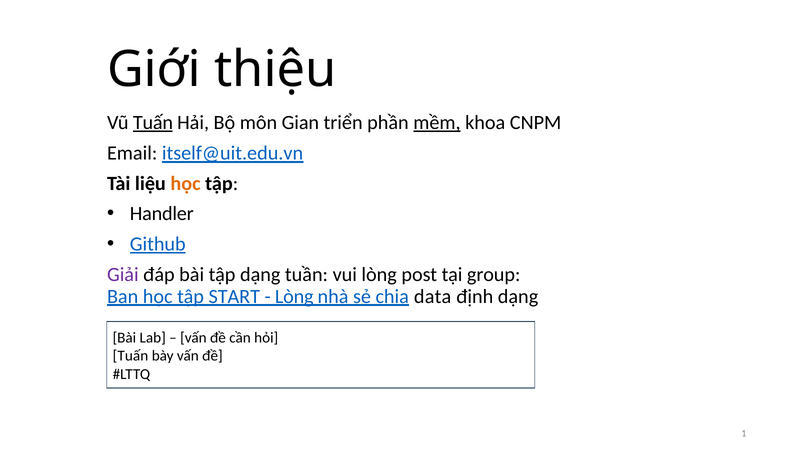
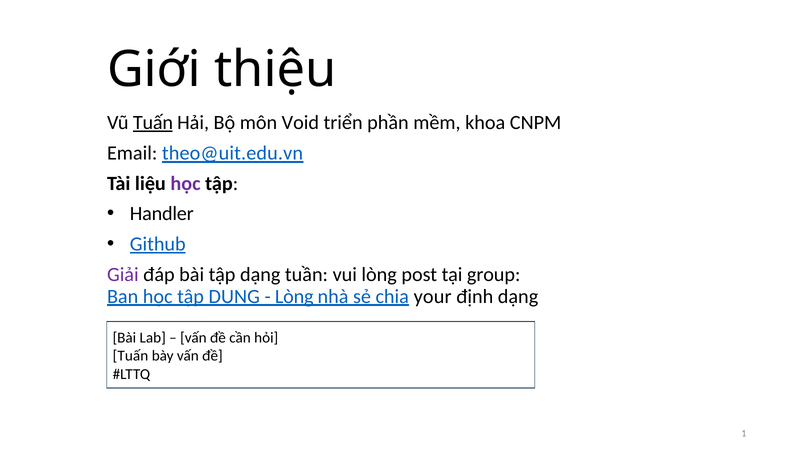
Gian: Gian -> Void (300, 123)
mềm underline: present -> none (437, 123)
itself@uit.edu.vn: itself@uit.edu.vn -> theo@uit.edu.vn (232, 153)
học colour: orange -> purple (186, 184)
START: START -> DUNG (234, 297)
data: data -> your (433, 297)
